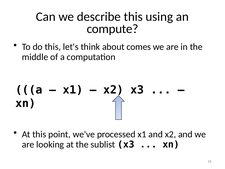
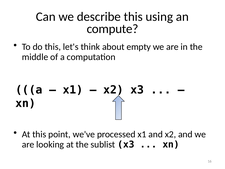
comes: comes -> empty (139, 47)
